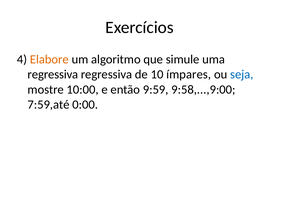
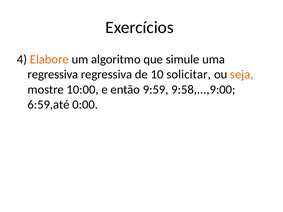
ímpares: ímpares -> solicitar (189, 74)
seja colour: blue -> orange (242, 74)
7:59,até: 7:59,até -> 6:59,até (49, 105)
